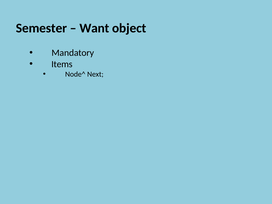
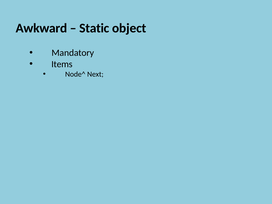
Semester: Semester -> Awkward (41, 28)
Want: Want -> Static (94, 28)
